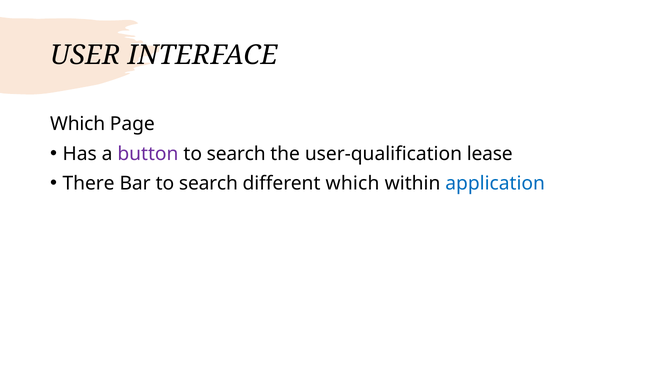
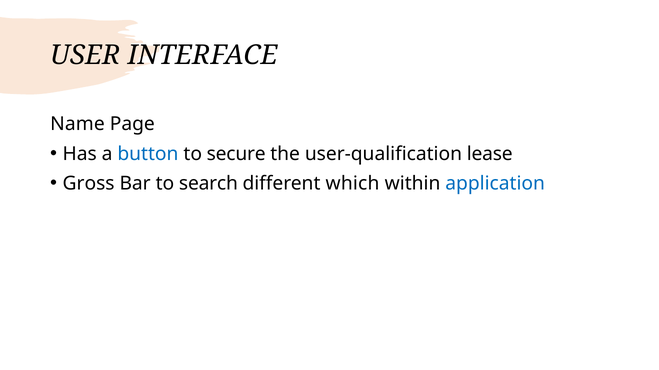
Which: Which -> Name (77, 124)
button colour: purple -> blue (148, 154)
search: search -> secure (236, 154)
There: There -> Gross (89, 184)
